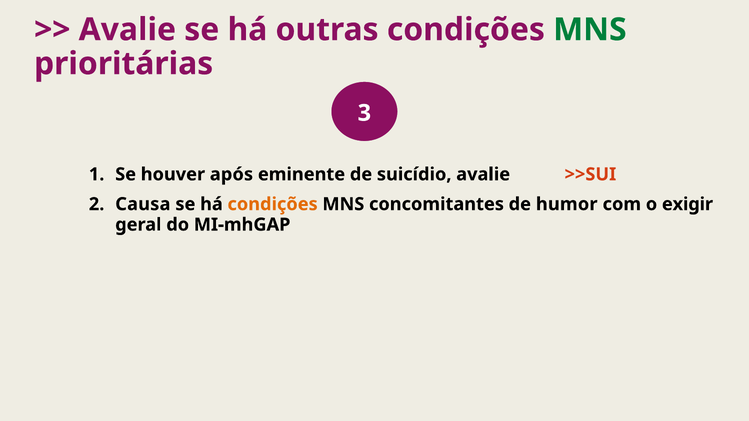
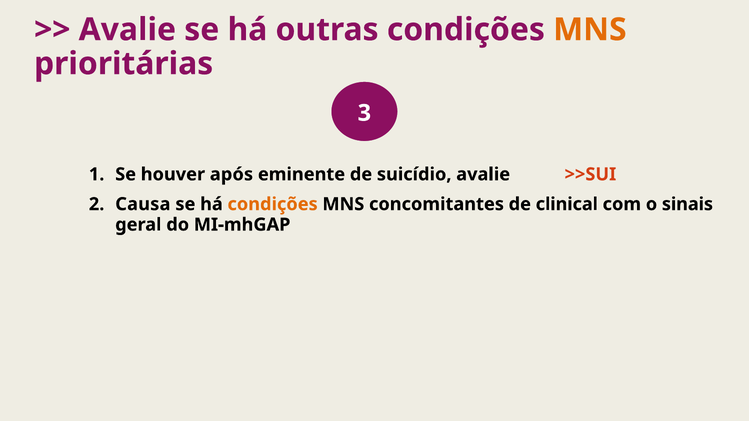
MNS colour: green -> orange (590, 30)
humor: humor -> clinical (567, 204)
exigir: exigir -> sinais (687, 204)
